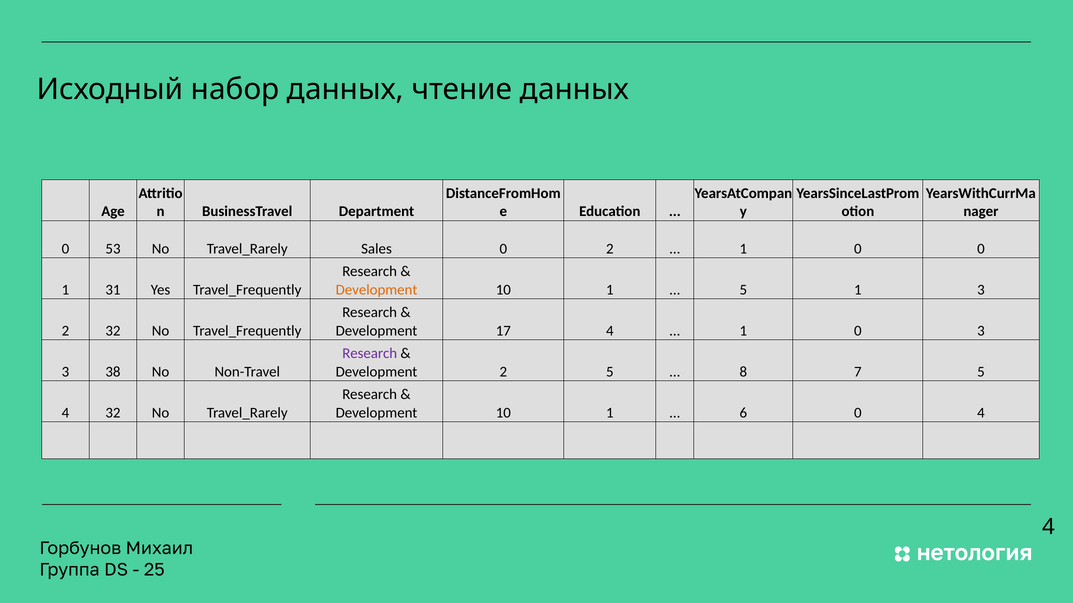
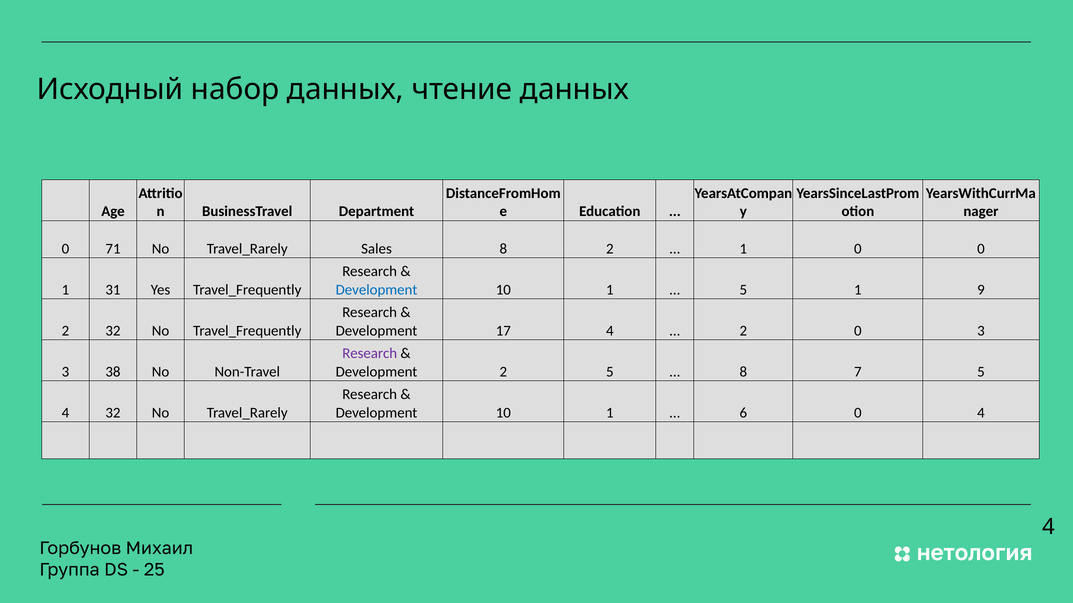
53: 53 -> 71 (113, 249)
Sales 0: 0 -> 8 (503, 249)
Development colour: orange -> blue (377, 290)
1 3: 3 -> 9 (981, 290)
1: 1 -> 2 (743, 331)
